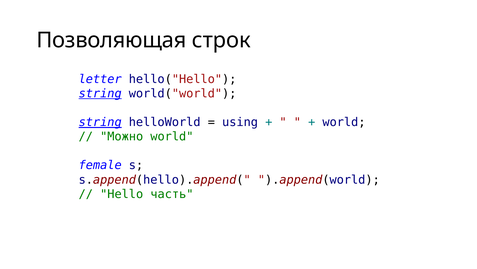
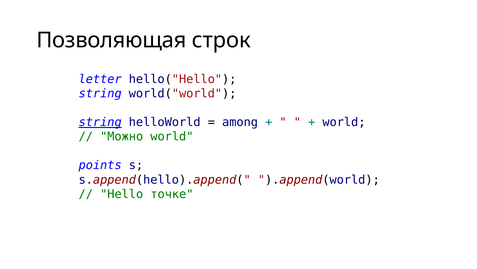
string underline: present -> none (100, 93)
using: using -> among (240, 122)
female: female -> points (100, 165)
часть: часть -> точке (172, 194)
